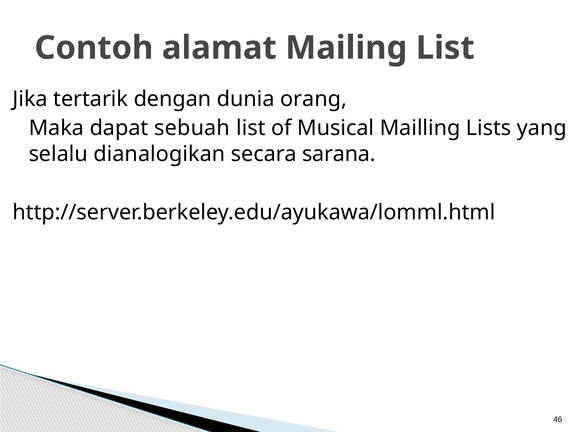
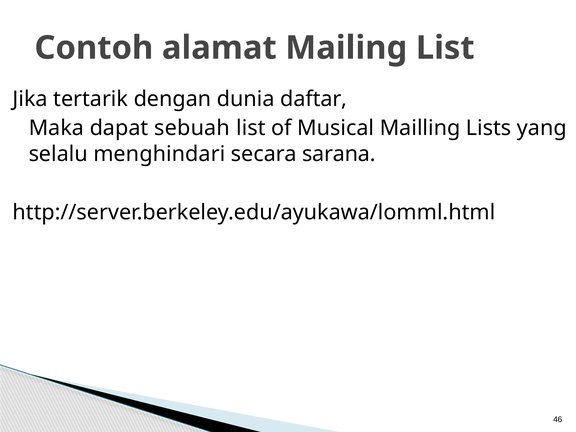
orang: orang -> daftar (314, 99)
dianalogikan: dianalogikan -> menghindari (159, 154)
